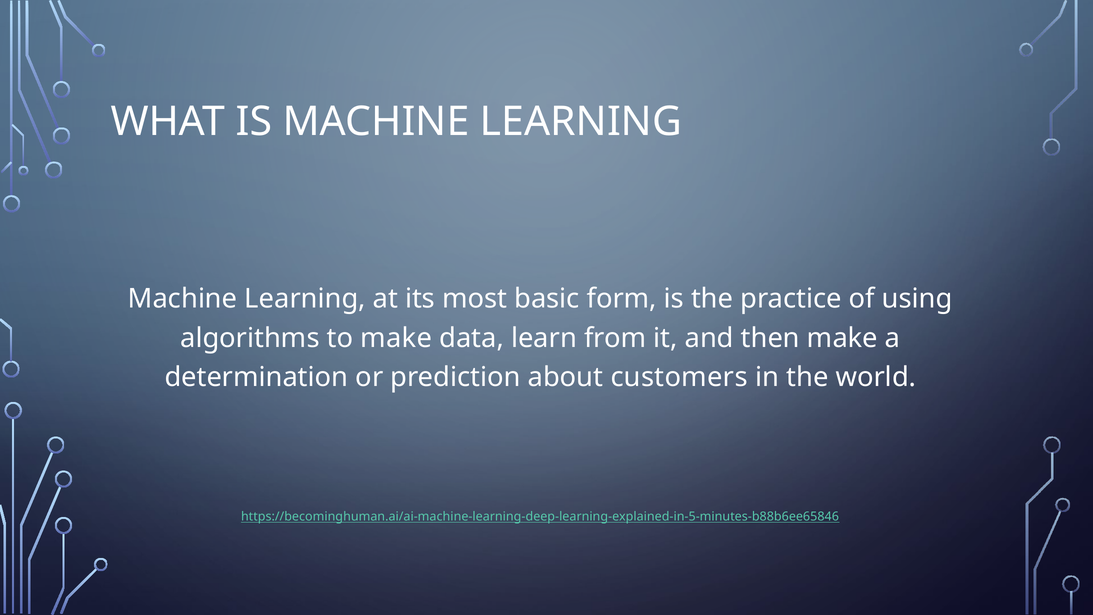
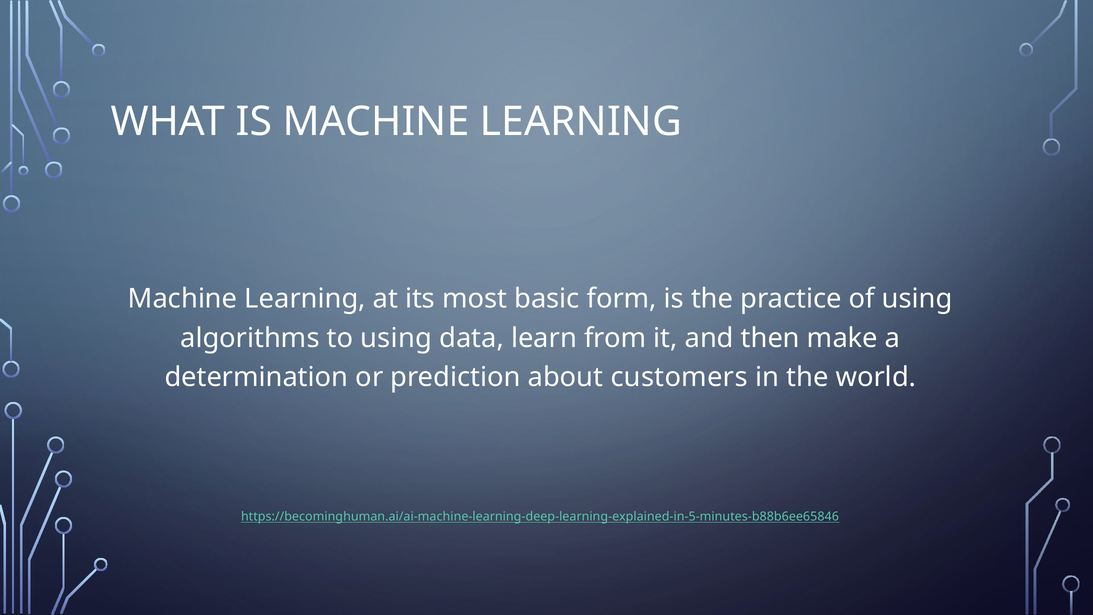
to make: make -> using (396, 338)
